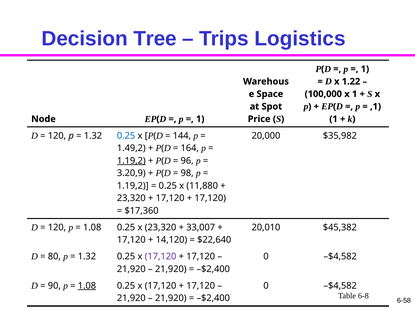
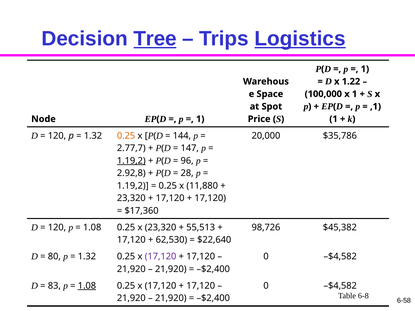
Tree underline: none -> present (155, 39)
Logistics underline: none -> present (300, 39)
0.25 colour: blue -> orange (126, 136)
$35,982: $35,982 -> $35,786 (340, 136)
1.49,2: 1.49,2 -> 2.77,7 (131, 148)
164: 164 -> 147 (190, 148)
3.20,9: 3.20,9 -> 2.92,8 (131, 173)
98: 98 -> 28 (187, 173)
33,007: 33,007 -> 55,513 (201, 228)
20,010: 20,010 -> 98,726 (266, 228)
14,120: 14,120 -> 62,530 (171, 240)
90: 90 -> 83 (54, 286)
